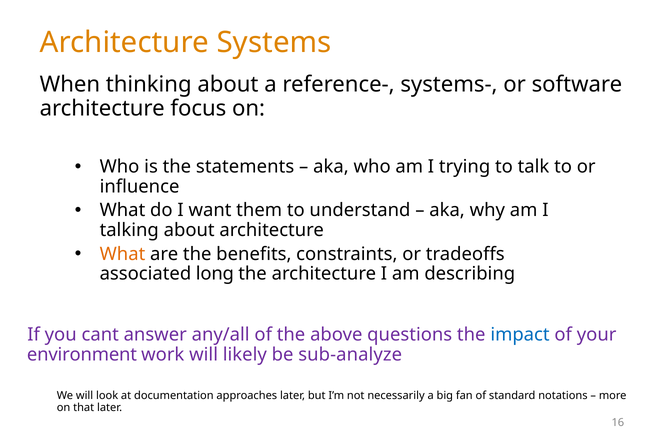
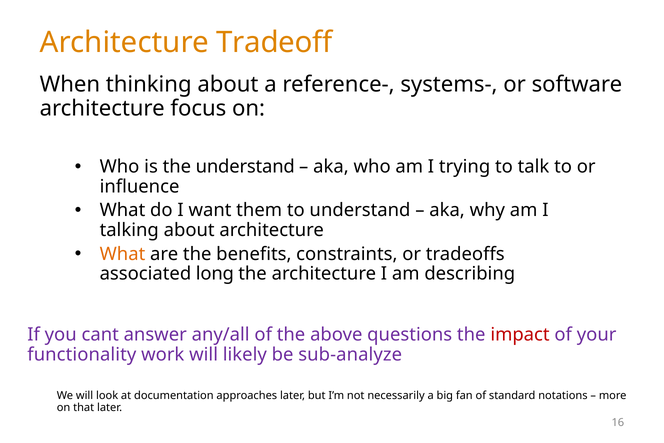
Systems: Systems -> Tradeoff (274, 42)
the statements: statements -> understand (245, 167)
impact colour: blue -> red (520, 334)
environment: environment -> functionality (82, 354)
